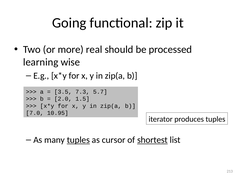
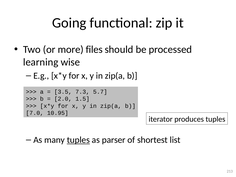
real: real -> files (94, 50)
cursor: cursor -> parser (114, 140)
shortest underline: present -> none (152, 140)
